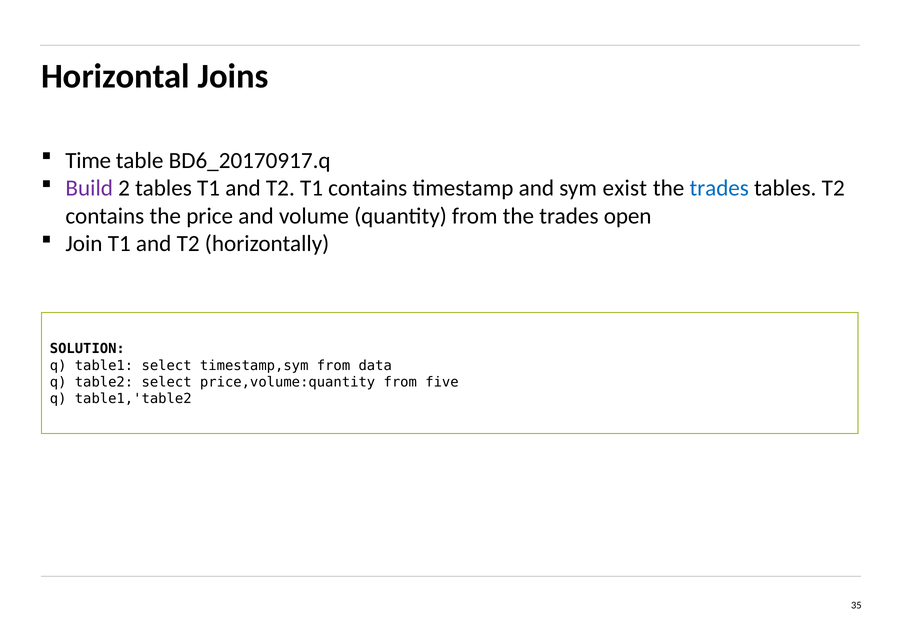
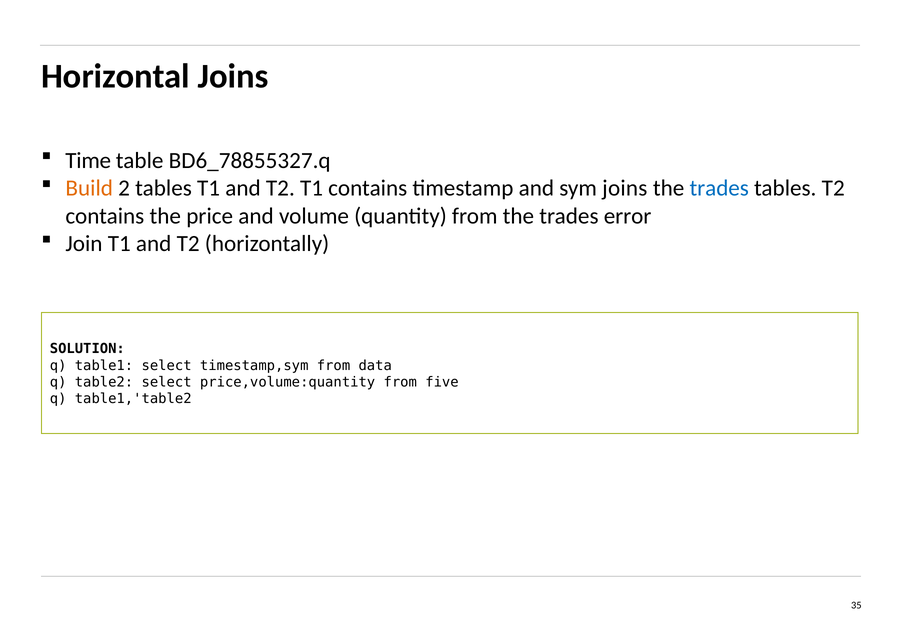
BD6_20170917.q: BD6_20170917.q -> BD6_78855327.q (250, 161)
Build colour: purple -> orange (89, 188)
sym exist: exist -> joins (625, 188)
open: open -> error (628, 216)
